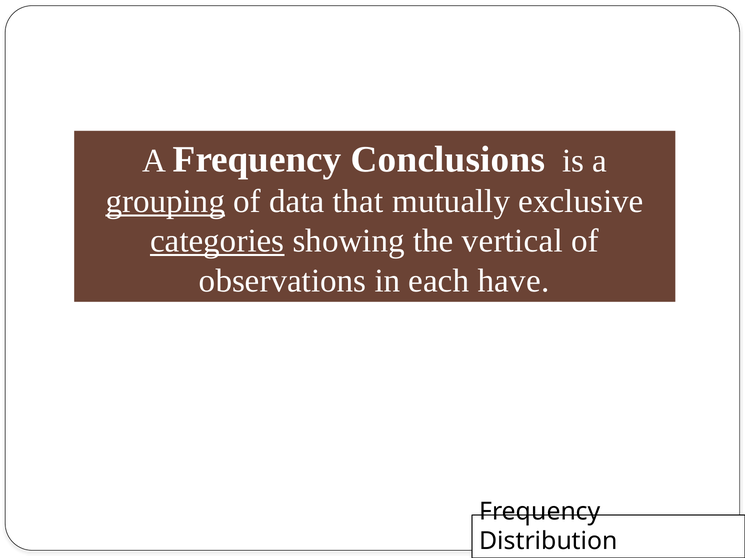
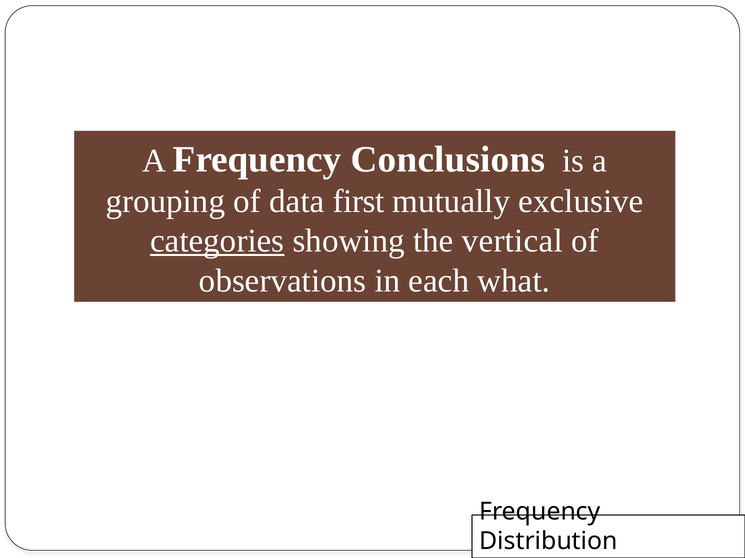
grouping underline: present -> none (165, 202)
that: that -> first (359, 202)
have: have -> what (514, 281)
